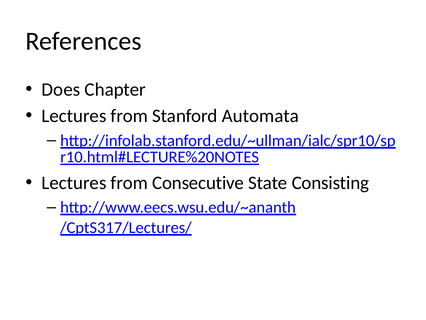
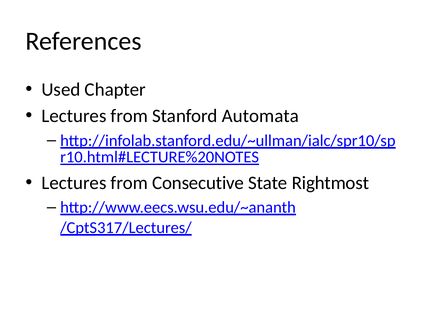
Does: Does -> Used (61, 89)
Consisting: Consisting -> Rightmost (330, 183)
